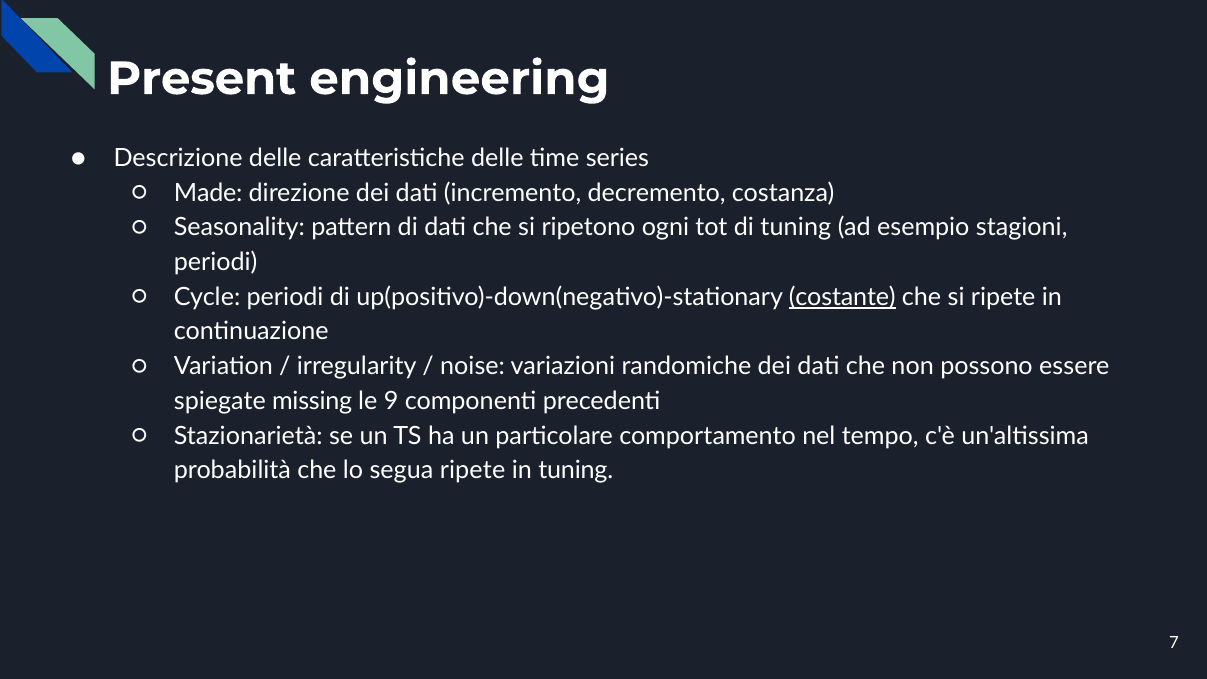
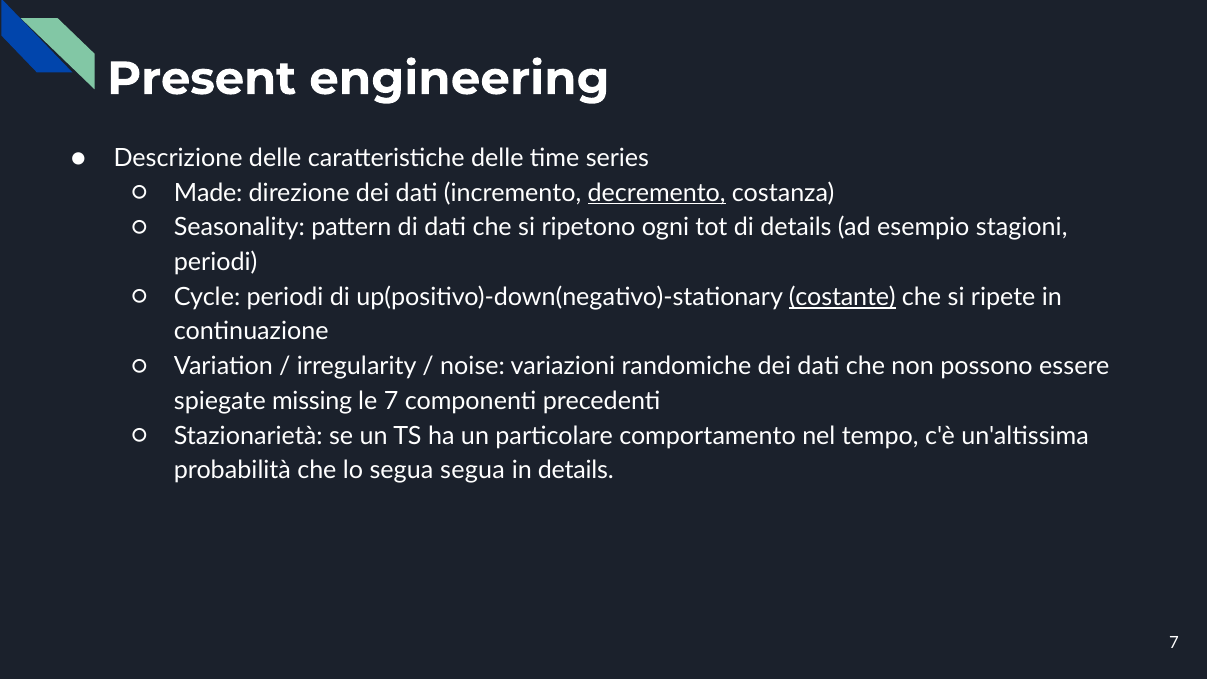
decremento underline: none -> present (657, 193)
di tuning: tuning -> details (796, 228)
le 9: 9 -> 7 (391, 401)
segua ripete: ripete -> segua (472, 470)
in tuning: tuning -> details (576, 470)
